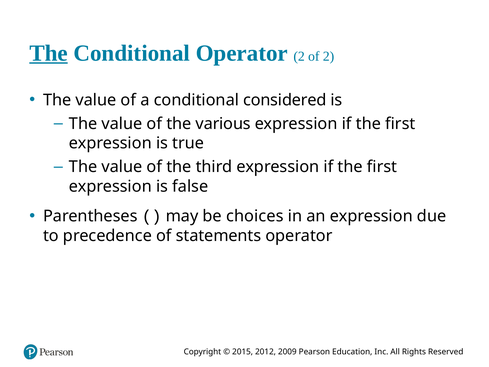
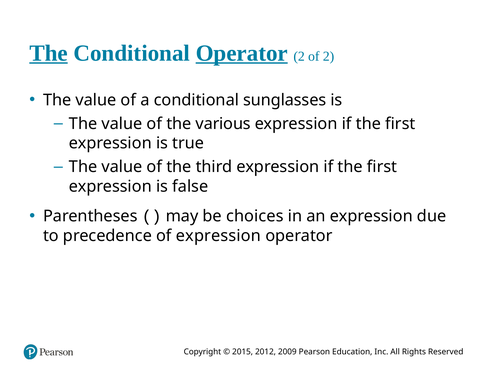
Operator underline: none -> present (242, 53)
considered: considered -> sunglasses (285, 100)
of statements: statements -> expression (218, 236)
